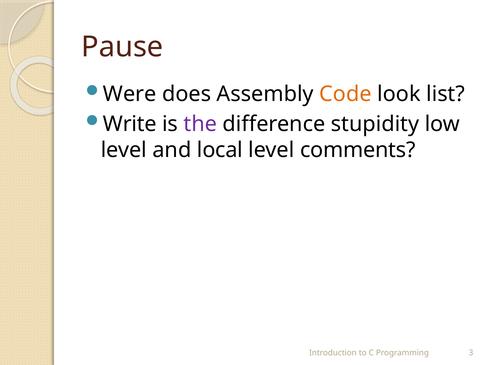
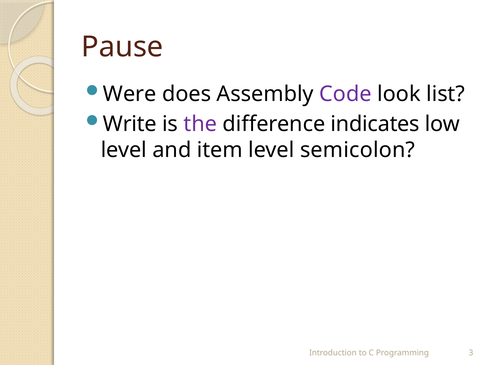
Code colour: orange -> purple (345, 94)
stupidity: stupidity -> indicates (375, 124)
local: local -> item (220, 150)
comments: comments -> semicolon (358, 150)
